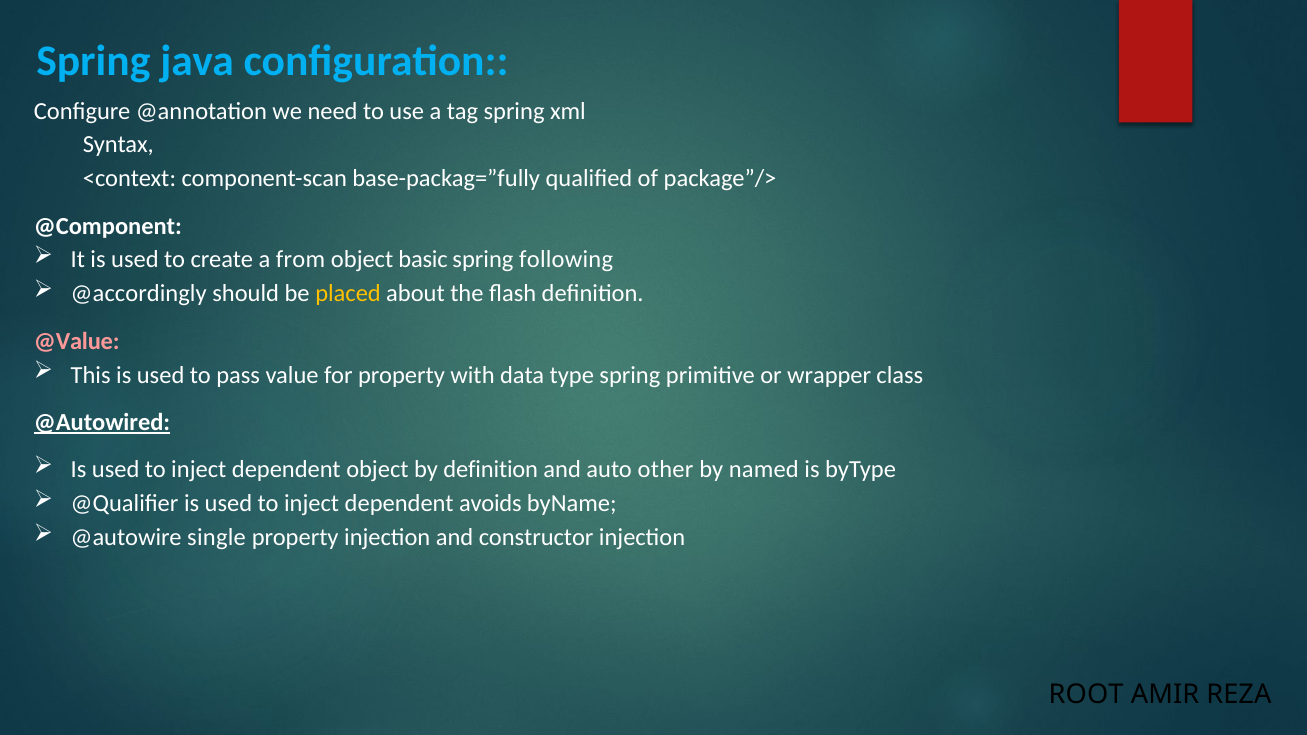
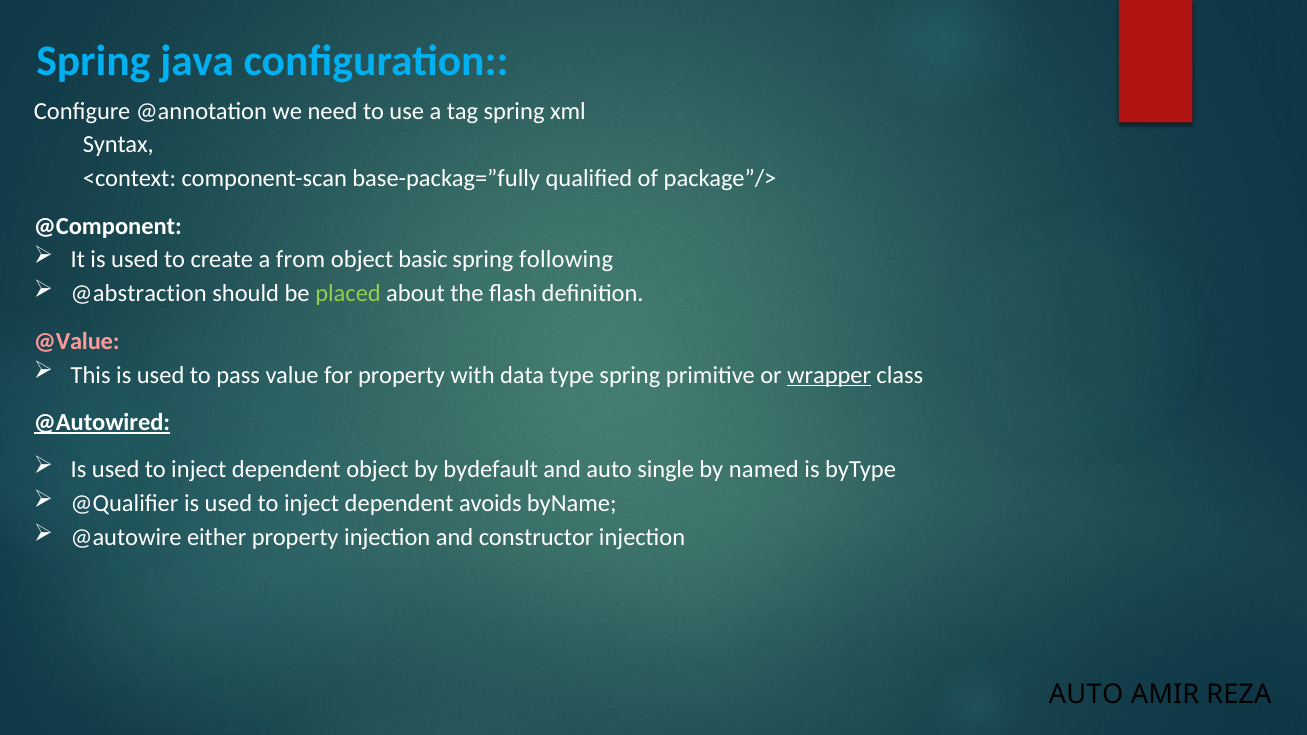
@accordingly: @accordingly -> @abstraction (139, 294)
placed colour: yellow -> light green (348, 294)
wrapper underline: none -> present (829, 375)
by definition: definition -> bydefault (491, 470)
other: other -> single (666, 470)
single: single -> either (217, 537)
ROOT: ROOT -> AUTO (1086, 695)
